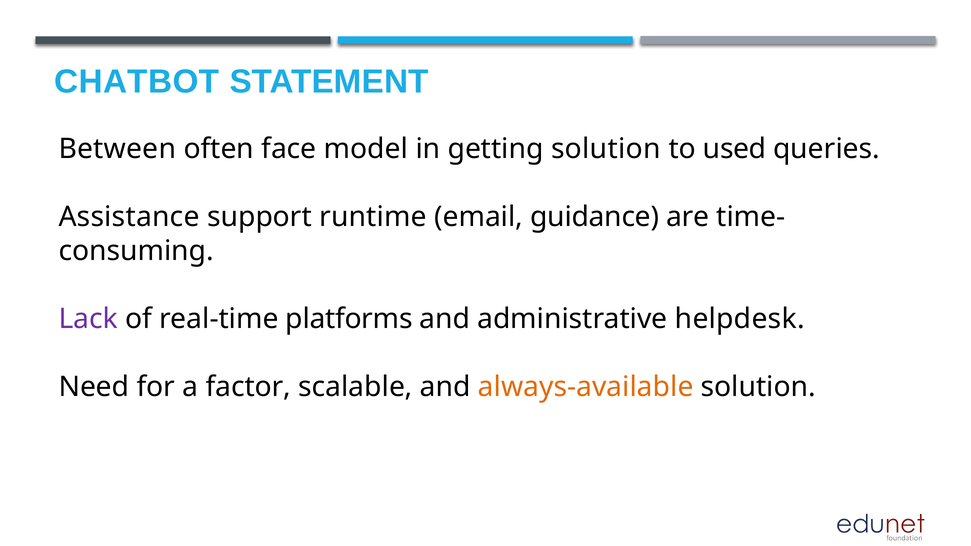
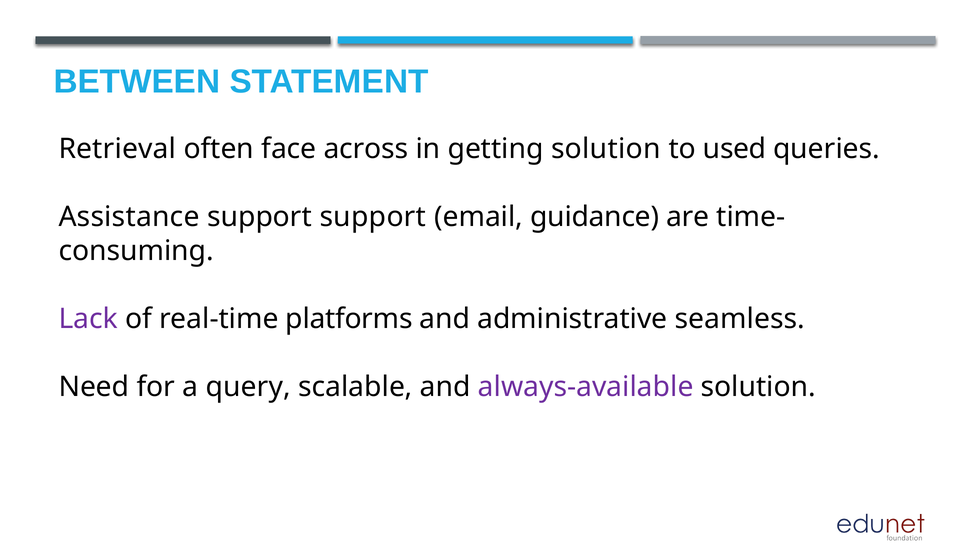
CHATBOT: CHATBOT -> BETWEEN (137, 82)
Between: Between -> Retrieval (117, 149)
model: model -> across (366, 149)
support runtime: runtime -> support (373, 217)
helpdesk: helpdesk -> seamless (740, 319)
factor: factor -> query (248, 387)
always-available colour: orange -> purple (586, 387)
